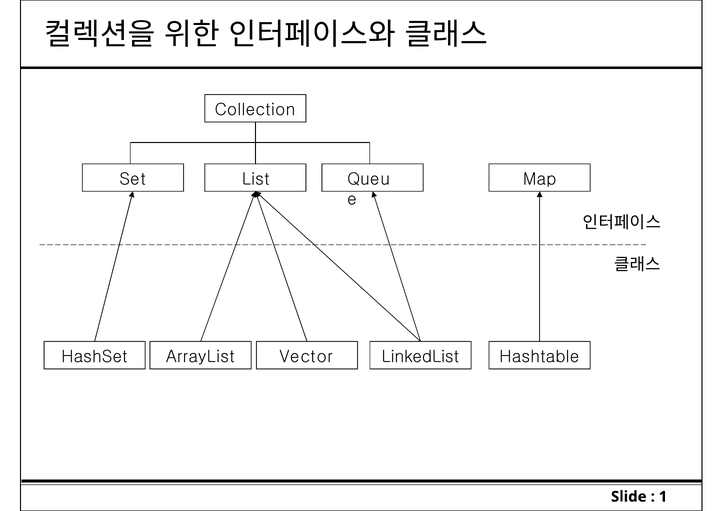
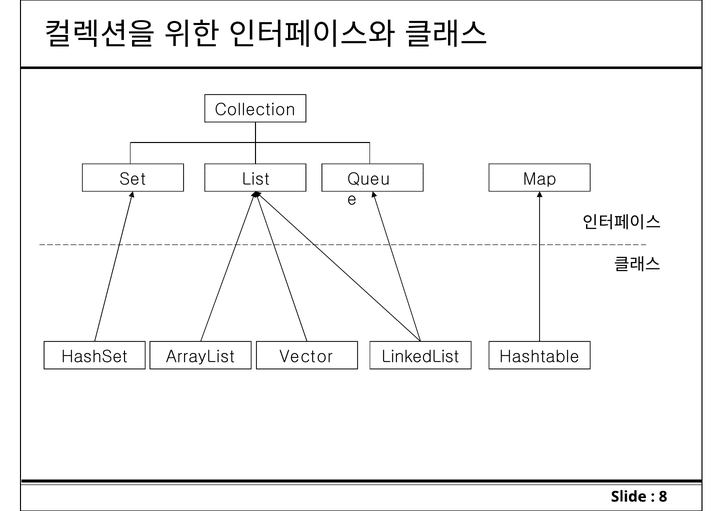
1: 1 -> 8 (663, 497)
